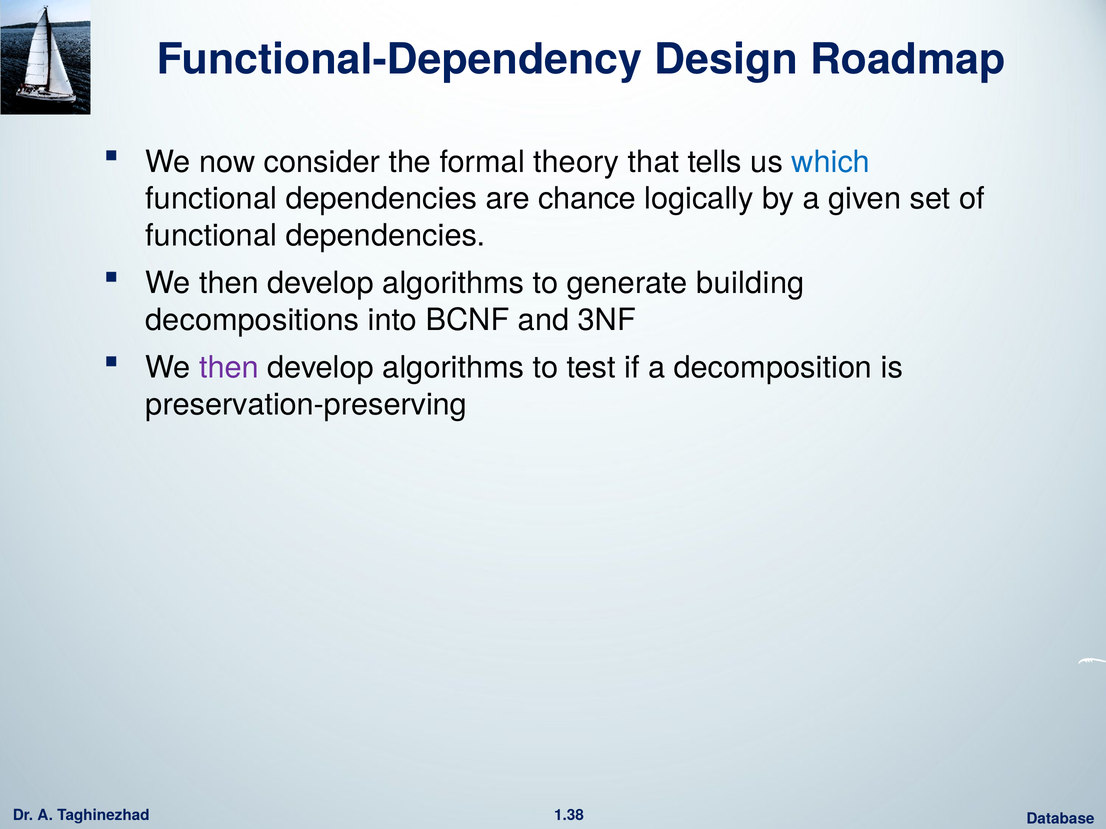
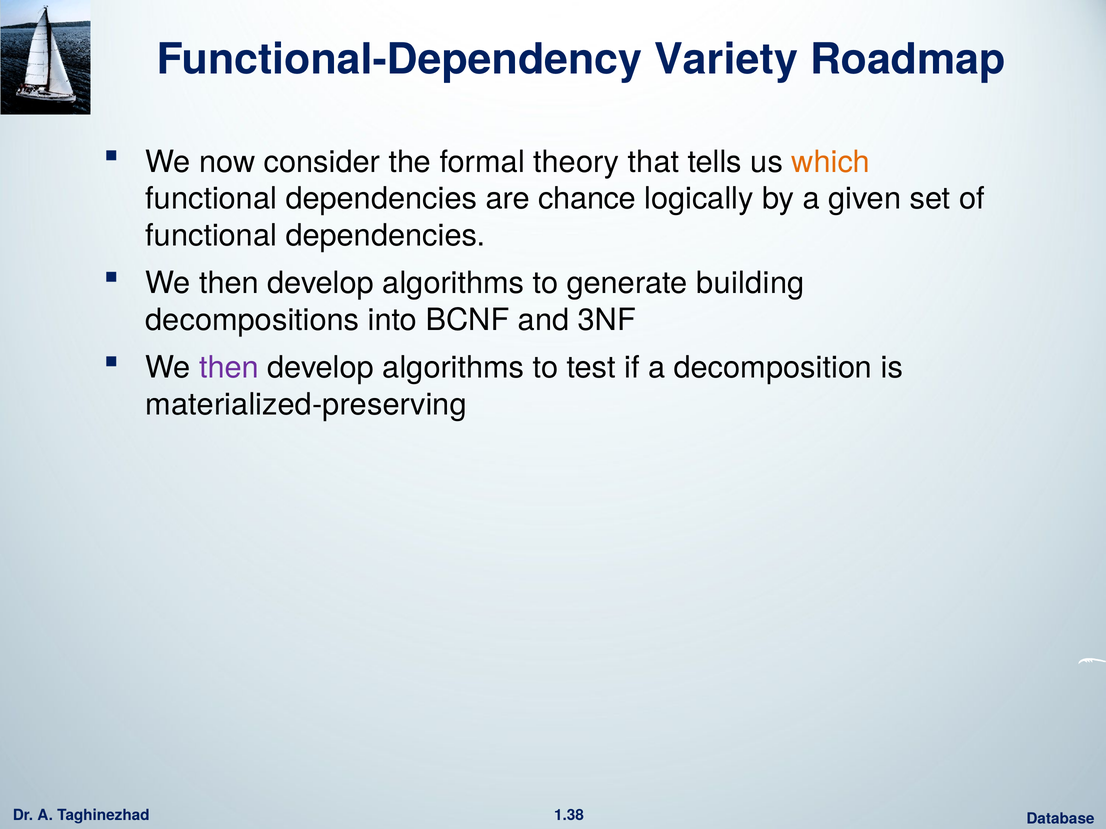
Design: Design -> Variety (726, 60)
which colour: blue -> orange (831, 162)
preservation-preserving: preservation-preserving -> materialized-preserving (306, 405)
